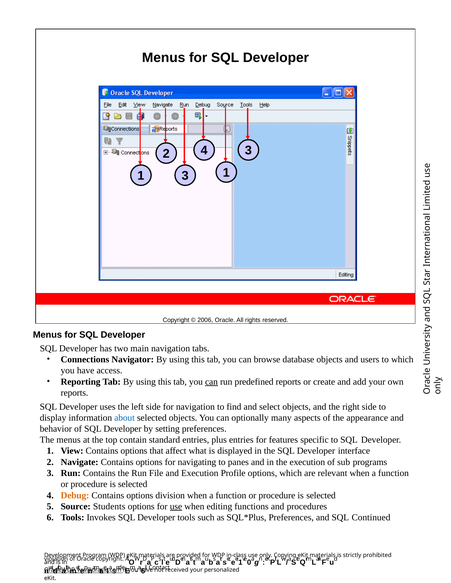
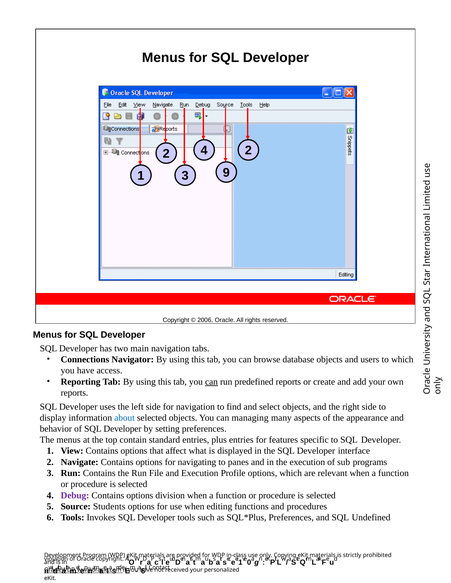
4 3: 3 -> 2 (248, 151)
3 1: 1 -> 9 (226, 173)
optionally: optionally -> managing (250, 418)
Debug colour: orange -> purple (75, 496)
use underline: present -> none (176, 507)
Continued: Continued -> Undefined (371, 518)
